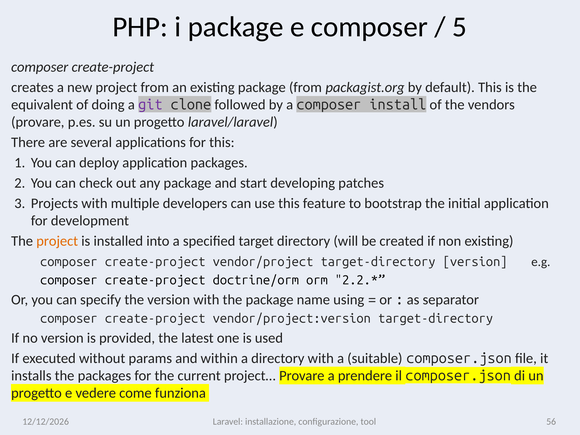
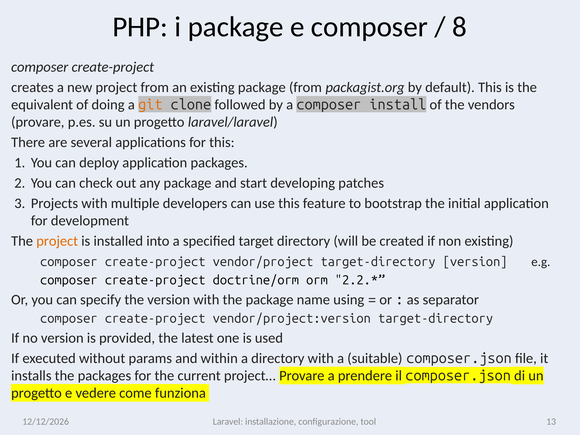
5: 5 -> 8 (459, 27)
git colour: purple -> orange (150, 105)
56: 56 -> 13 (551, 422)
